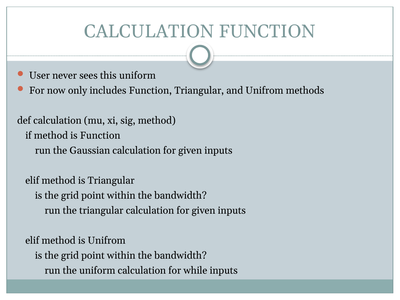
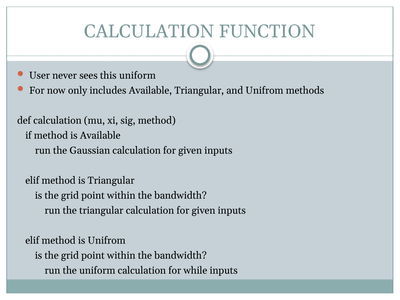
includes Function: Function -> Available (150, 90)
is Function: Function -> Available (100, 136)
